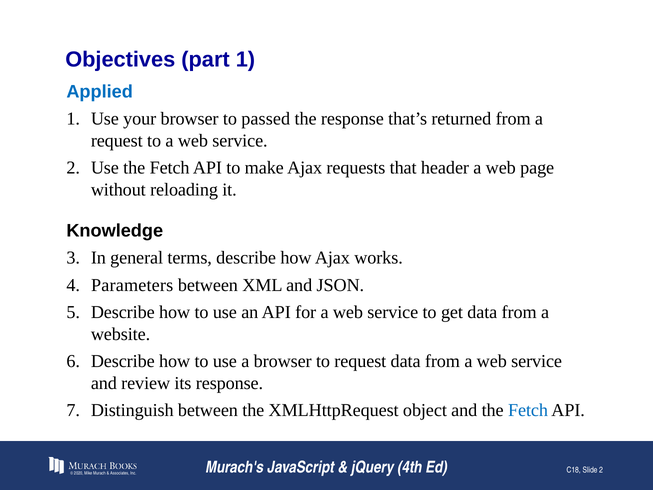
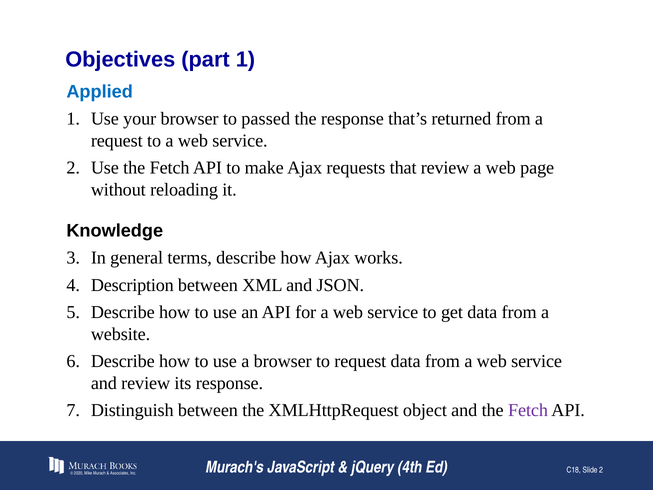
that header: header -> review (445, 168)
Parameters: Parameters -> Description (132, 285)
Fetch colour: blue -> purple (528, 410)
